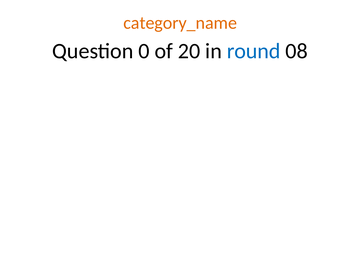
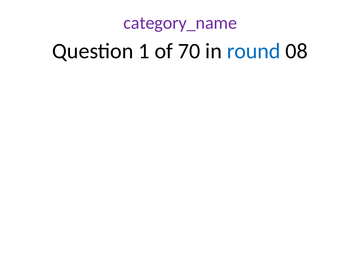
category_name colour: orange -> purple (180, 23)
0: 0 -> 1 (144, 51)
20: 20 -> 70 (189, 51)
